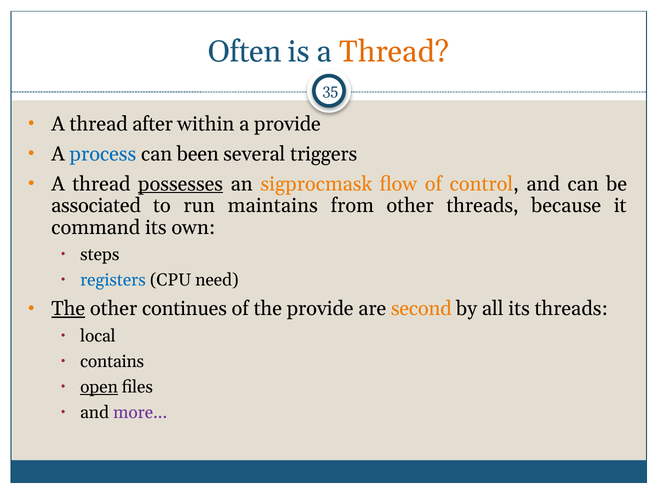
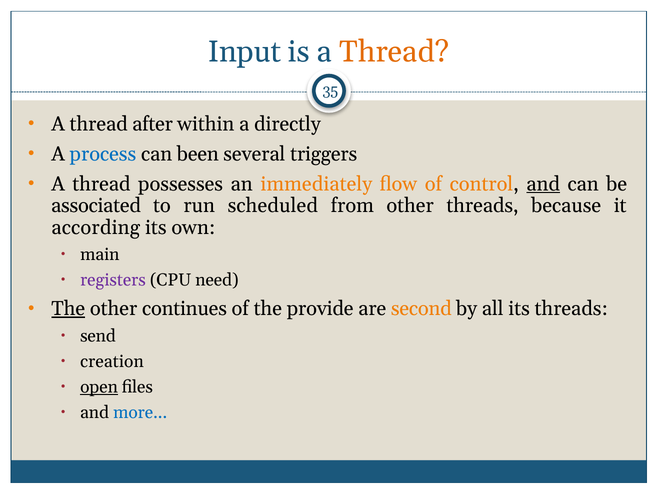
Often: Often -> Input (244, 52)
a provide: provide -> directly (287, 124)
possesses underline: present -> none (181, 184)
sigprocmask: sigprocmask -> immediately (316, 184)
and underline: none -> present (543, 184)
maintains: maintains -> scheduled (273, 205)
command: command -> according (96, 227)
steps: steps -> main (100, 254)
registers colour: blue -> purple (113, 280)
local: local -> send (98, 335)
contains: contains -> creation (112, 361)
more colour: purple -> blue (140, 412)
